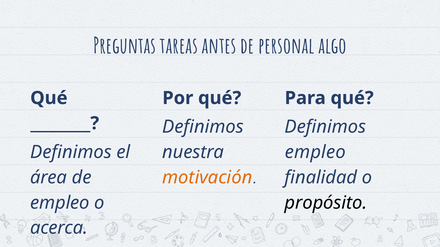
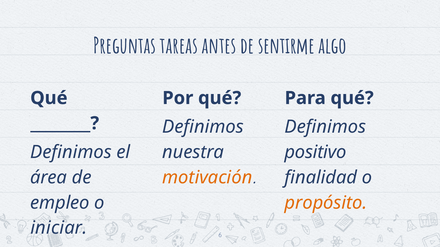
personal: personal -> sentirme (286, 46)
empleo: empleo -> positivo (316, 152)
propósito colour: black -> orange (326, 203)
acerca: acerca -> iniciar (59, 228)
